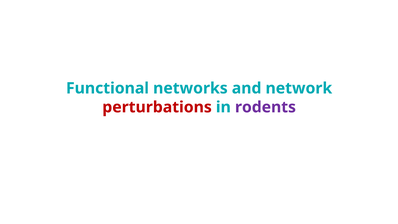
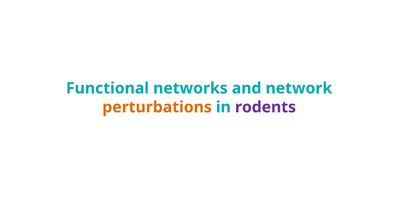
perturbations colour: red -> orange (157, 107)
